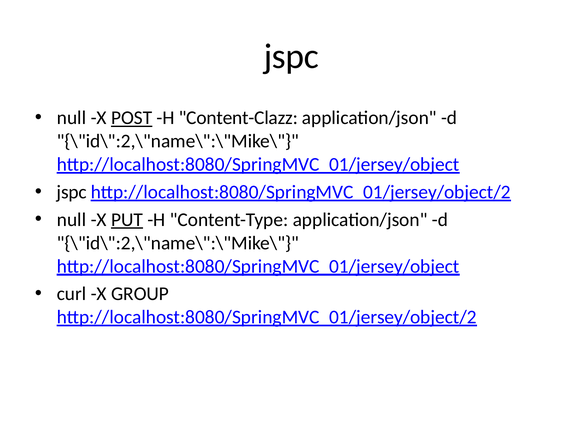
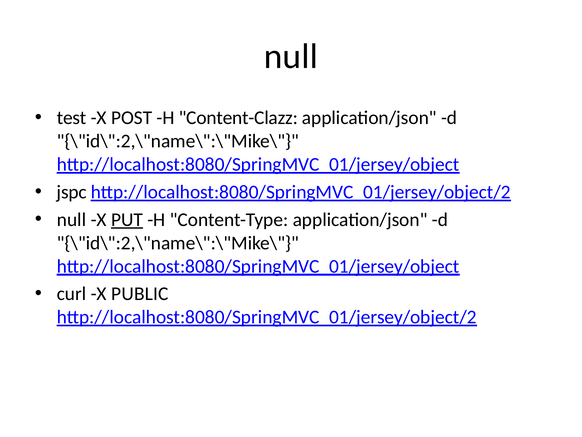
jspc: jspc -> null (291, 56)
null: null -> test (72, 118)
POST underline: present -> none (132, 118)
GROUP: GROUP -> PUBLIC (140, 294)
